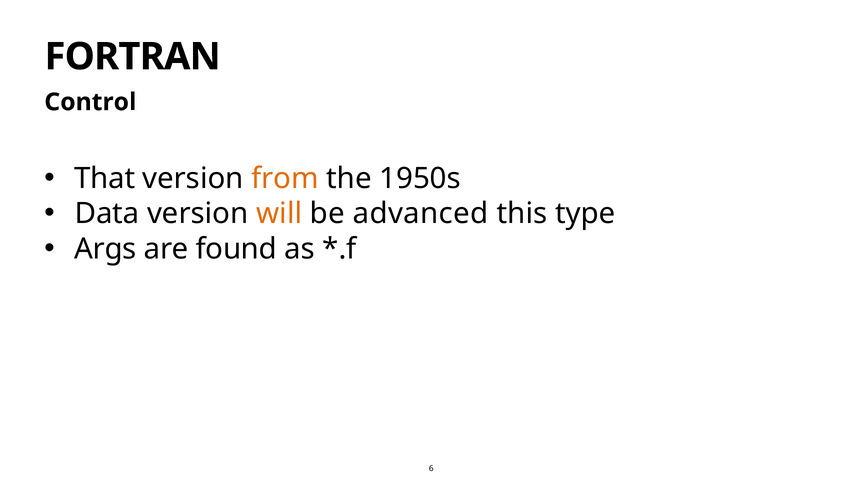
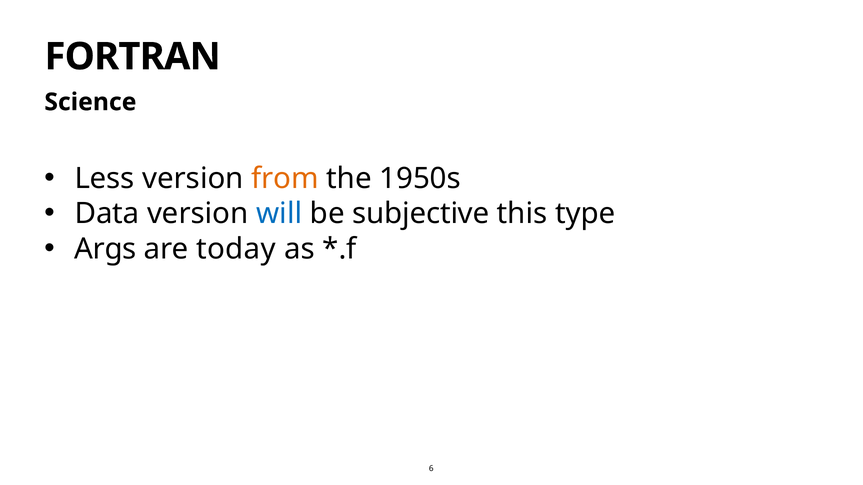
Control: Control -> Science (90, 102)
That: That -> Less (105, 179)
will colour: orange -> blue (279, 214)
advanced: advanced -> subjective (421, 214)
found: found -> today (236, 249)
